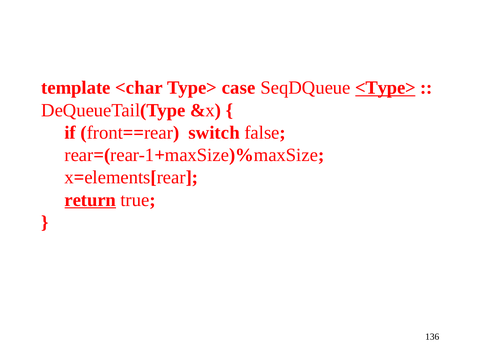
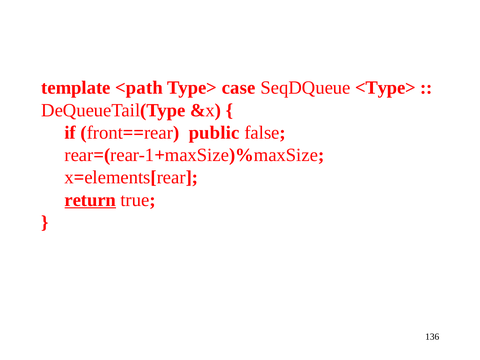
<char: <char -> <path (139, 88)
<Type> underline: present -> none (385, 88)
switch: switch -> public (214, 133)
